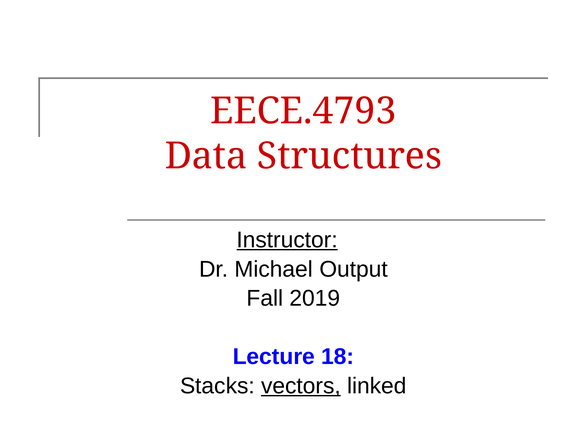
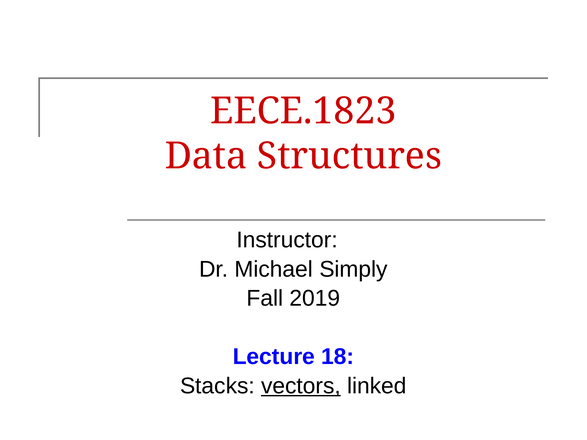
EECE.4793: EECE.4793 -> EECE.1823 (303, 111)
Instructor underline: present -> none (287, 240)
Output: Output -> Simply (354, 269)
